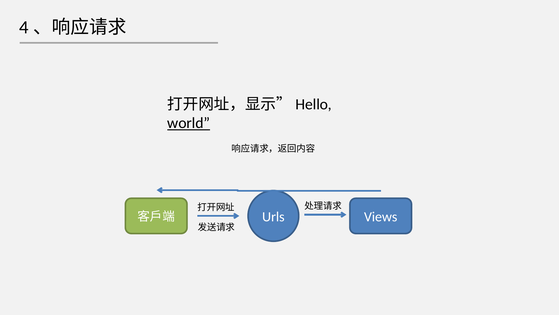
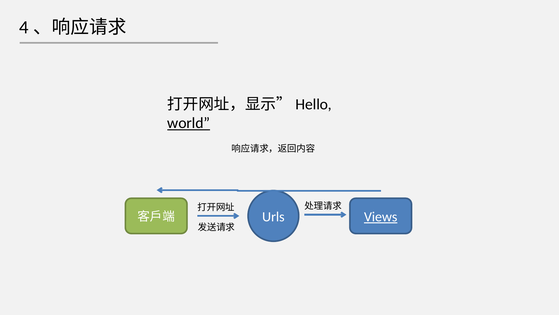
Views underline: none -> present (381, 216)
